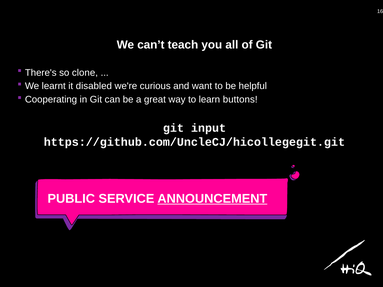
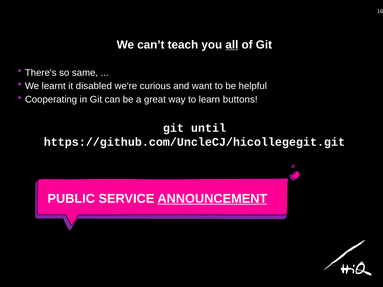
all underline: none -> present (232, 45)
clone: clone -> same (85, 73)
input: input -> until (209, 128)
